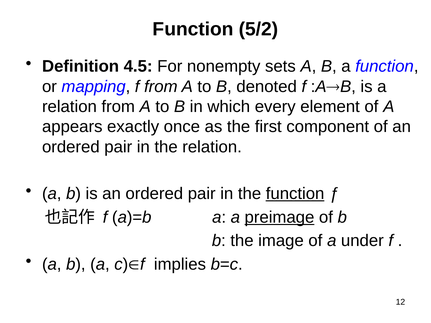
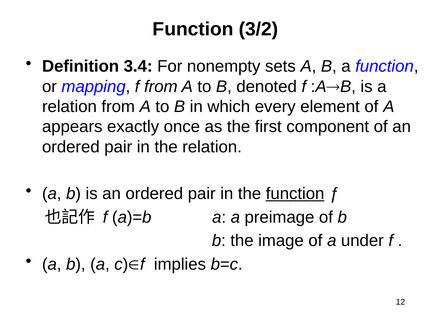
5/2: 5/2 -> 3/2 (259, 29)
4.5: 4.5 -> 3.4 (138, 66)
preimage underline: present -> none (279, 217)
